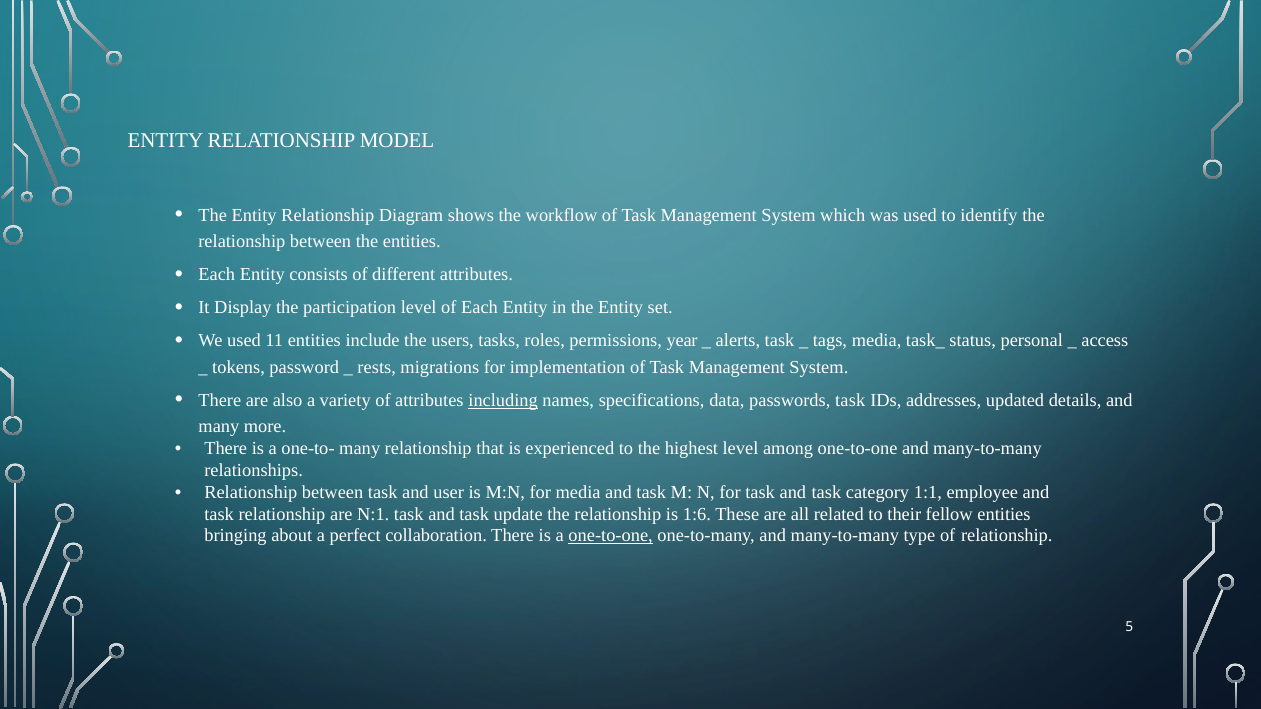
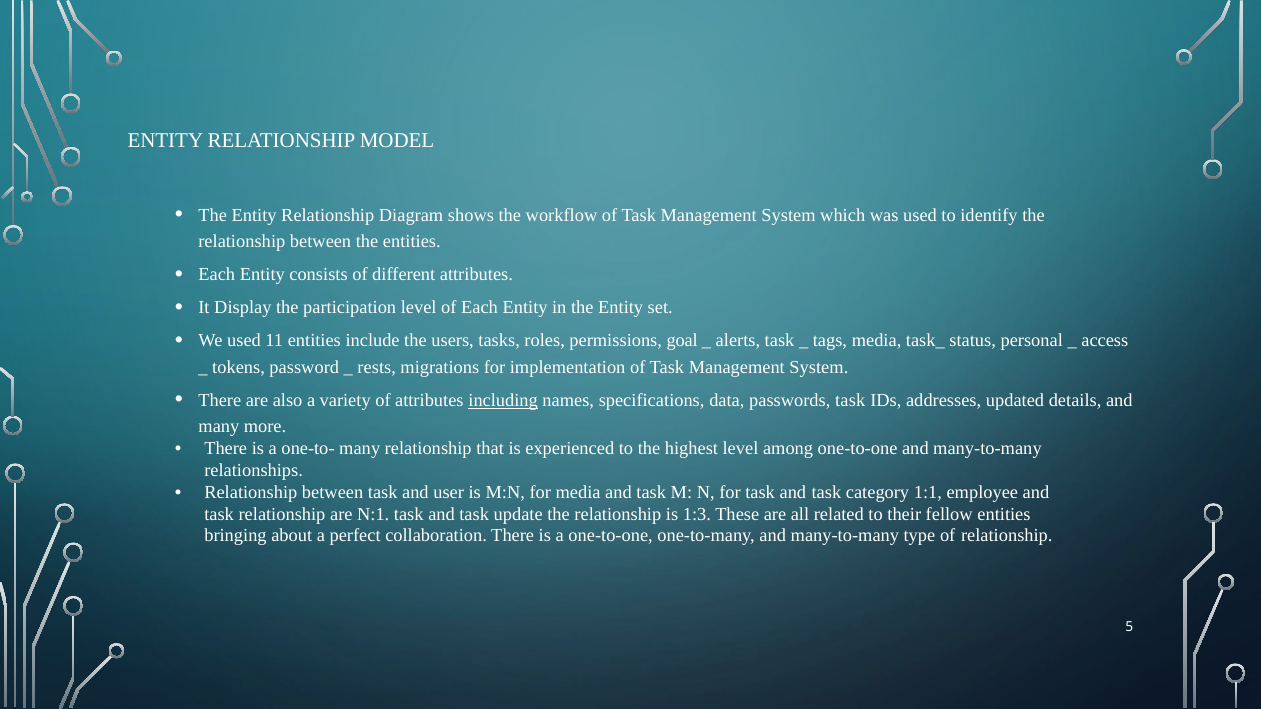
year: year -> goal (682, 341)
1:6: 1:6 -> 1:3 (697, 514)
one-to-one underline: present -> none (611, 536)
